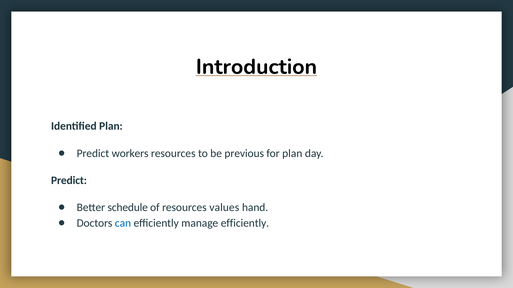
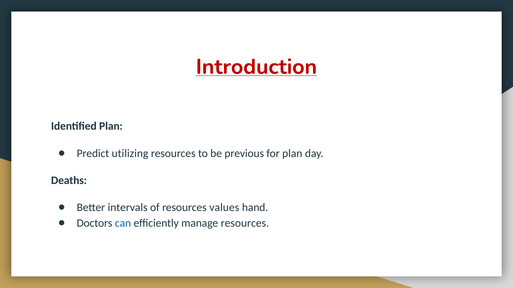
Introduction colour: black -> red (256, 67)
workers: workers -> utilizing (130, 154)
Predict: Predict -> Deaths (69, 181)
schedule: schedule -> intervals (128, 208)
manage efficiently: efficiently -> resources (245, 224)
